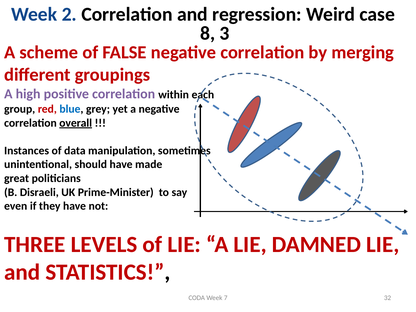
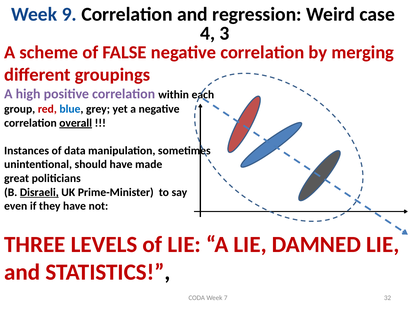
2: 2 -> 9 (69, 14)
8: 8 -> 4 (208, 33)
Disraeli underline: none -> present (39, 192)
